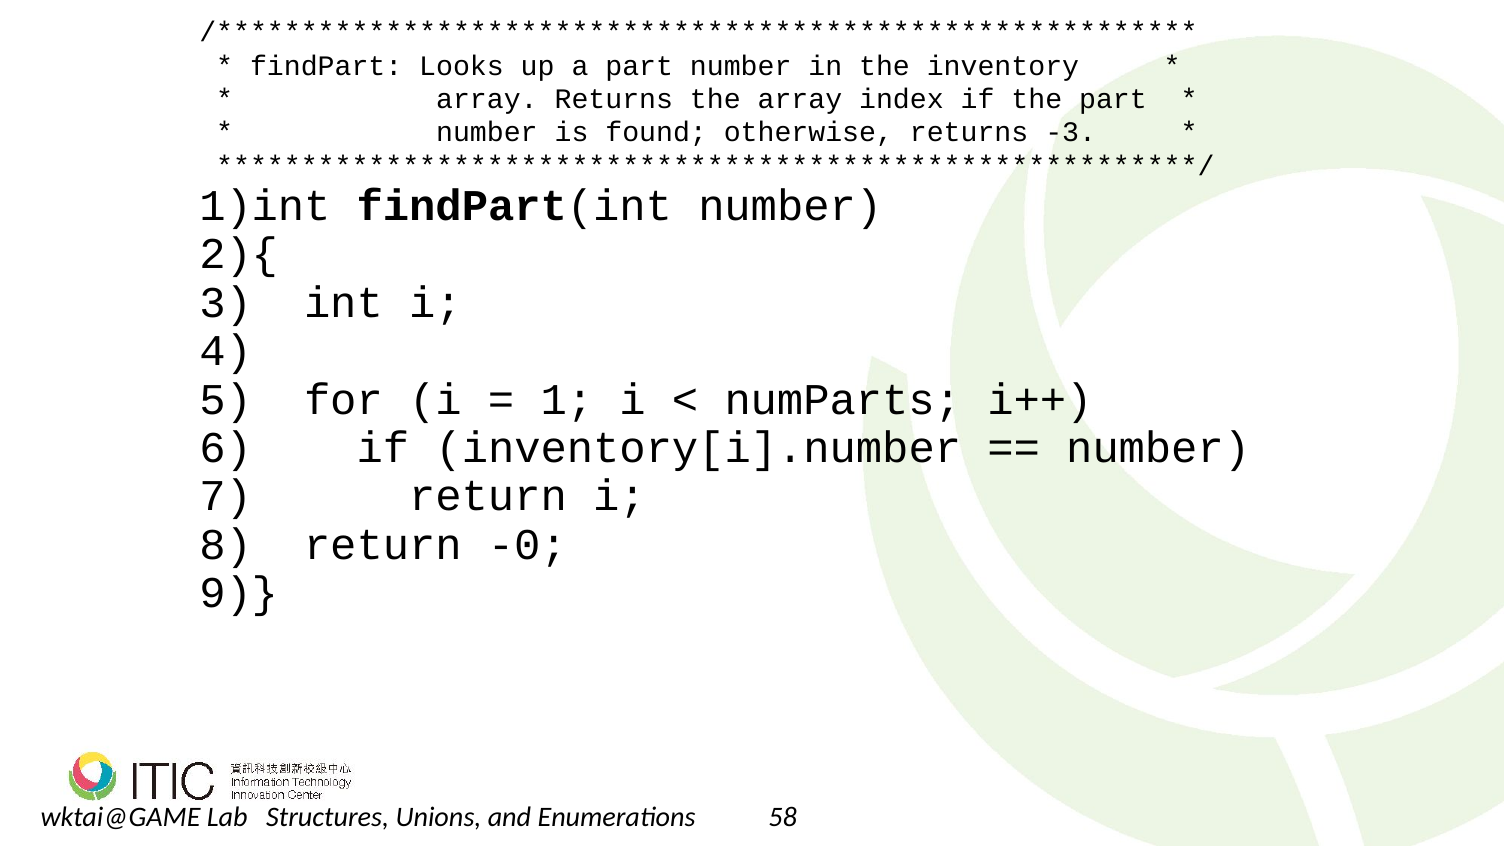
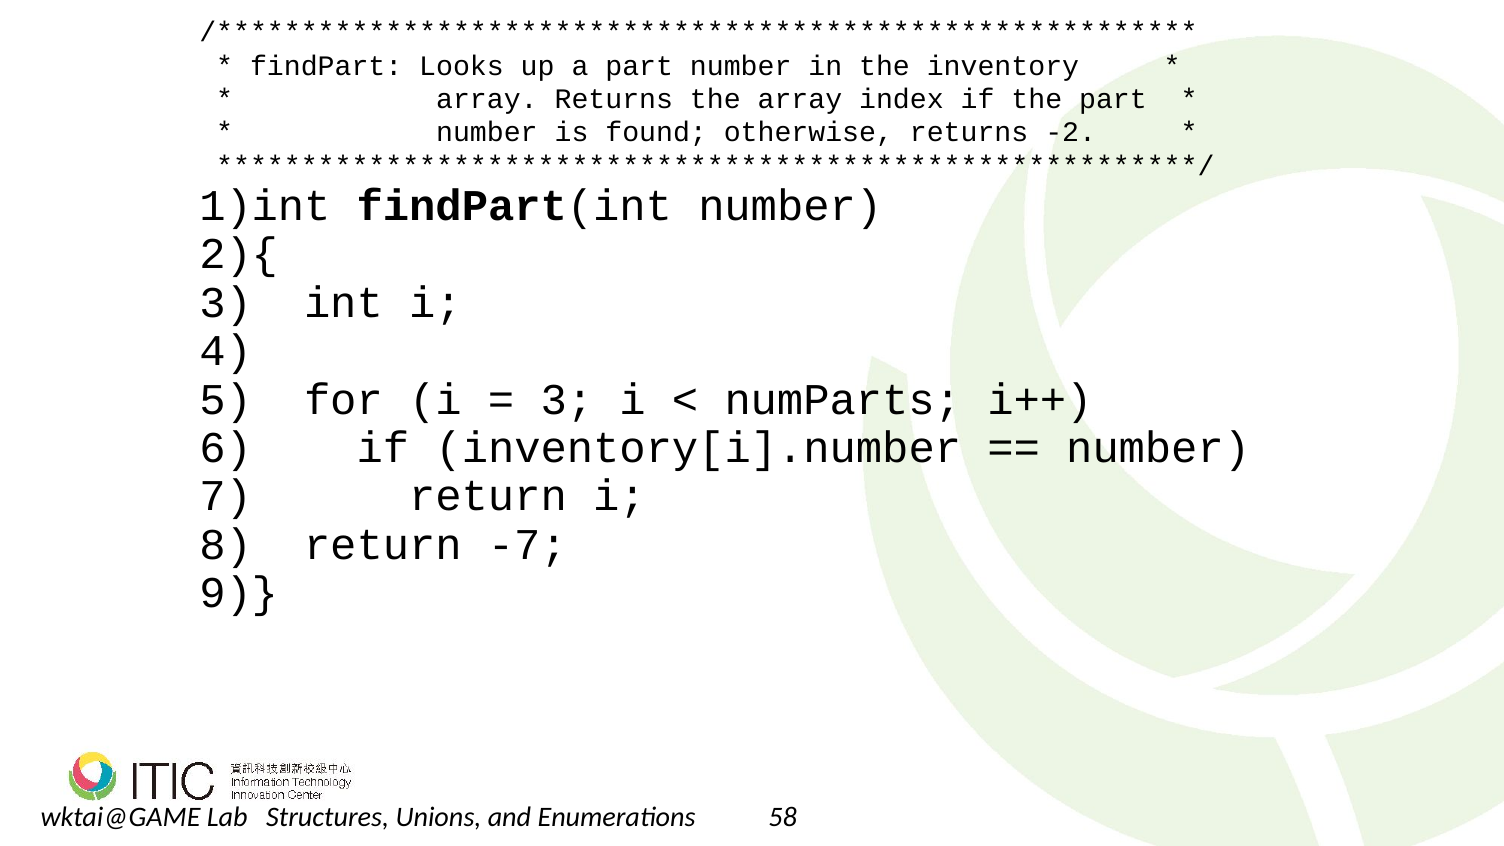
-3: -3 -> -2 (1071, 132)
1: 1 -> 3 (567, 400)
-0: -0 -> -7 (527, 545)
